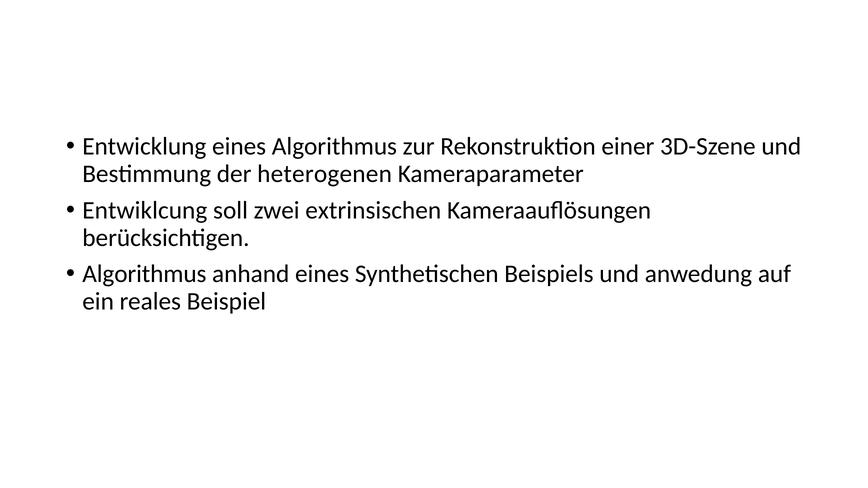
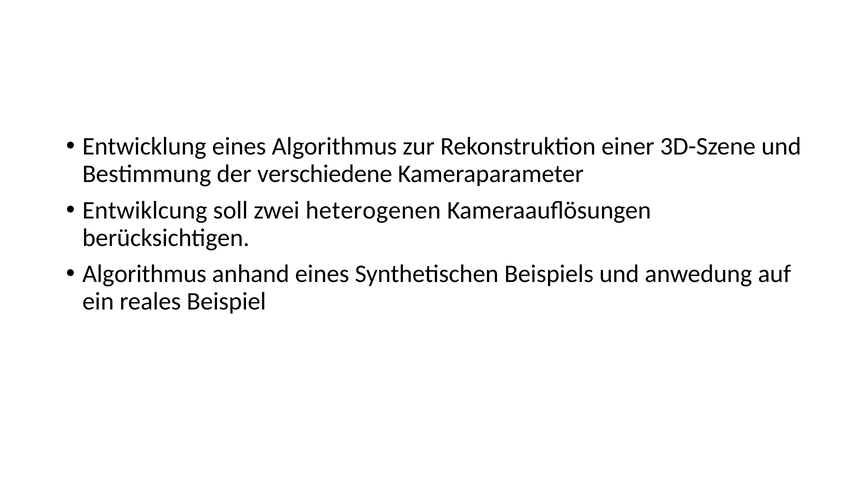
heterogenen: heterogenen -> verschiedene (325, 174)
extrinsischen: extrinsischen -> heterogenen (373, 210)
